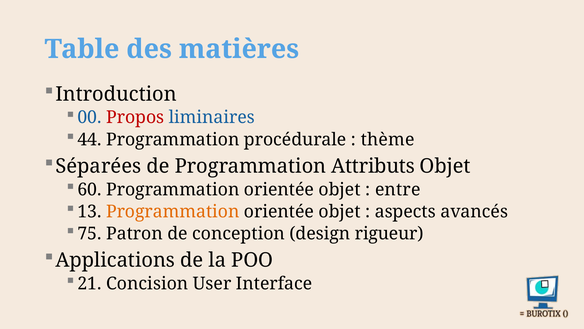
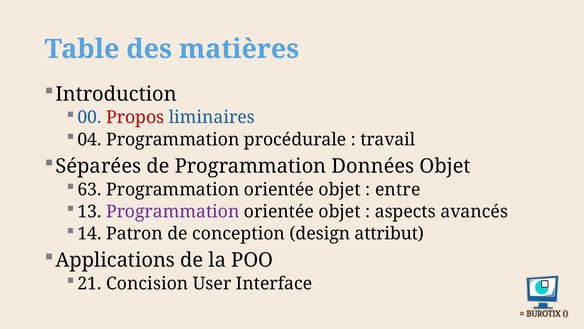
44: 44 -> 04 (89, 139)
thème: thème -> travail (388, 139)
Attributs: Attributs -> Données (373, 166)
60: 60 -> 63 (89, 189)
Programmation colour: orange -> purple (173, 211)
75: 75 -> 14 (89, 233)
rigueur: rigueur -> attribut (389, 233)
